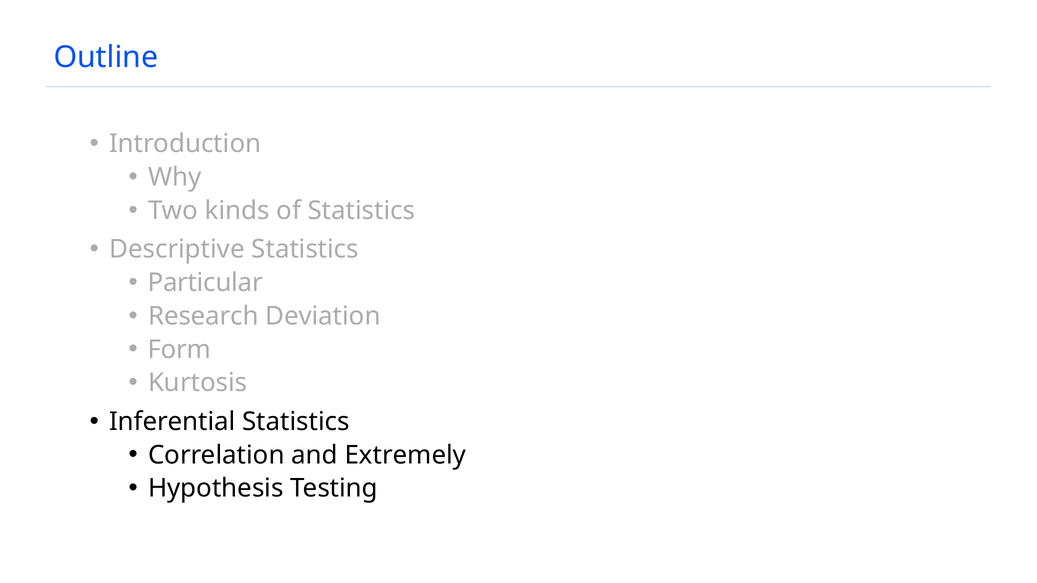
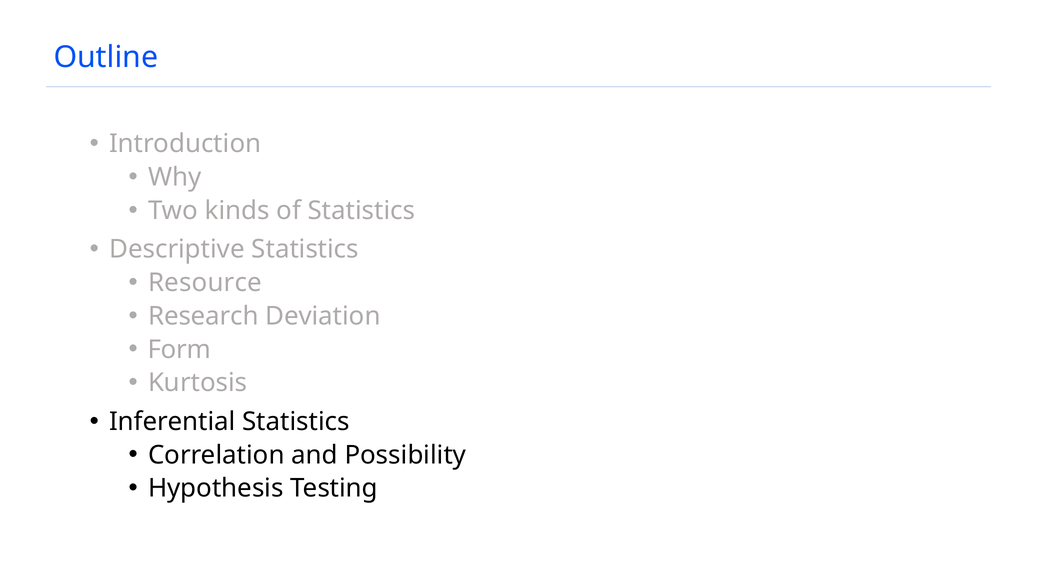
Particular: Particular -> Resource (205, 283)
Extremely: Extremely -> Possibility (405, 455)
